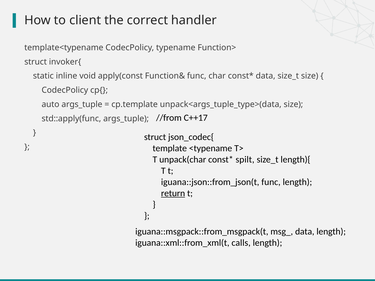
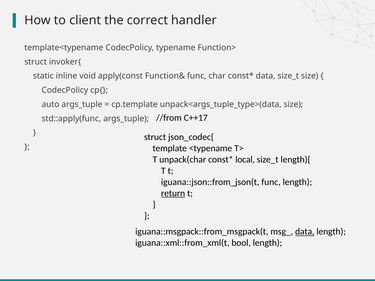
spilt: spilt -> local (245, 160)
data underline: none -> present (305, 232)
calls: calls -> bool (241, 243)
